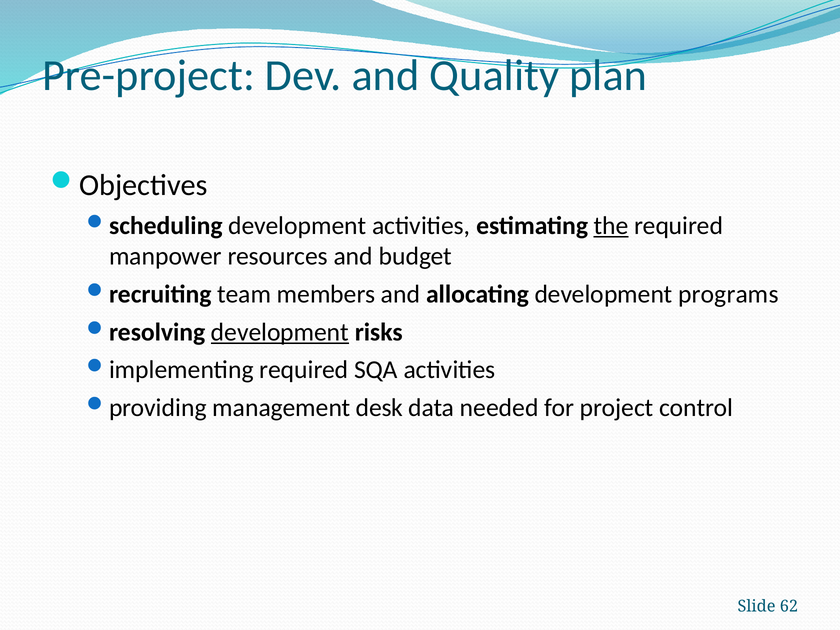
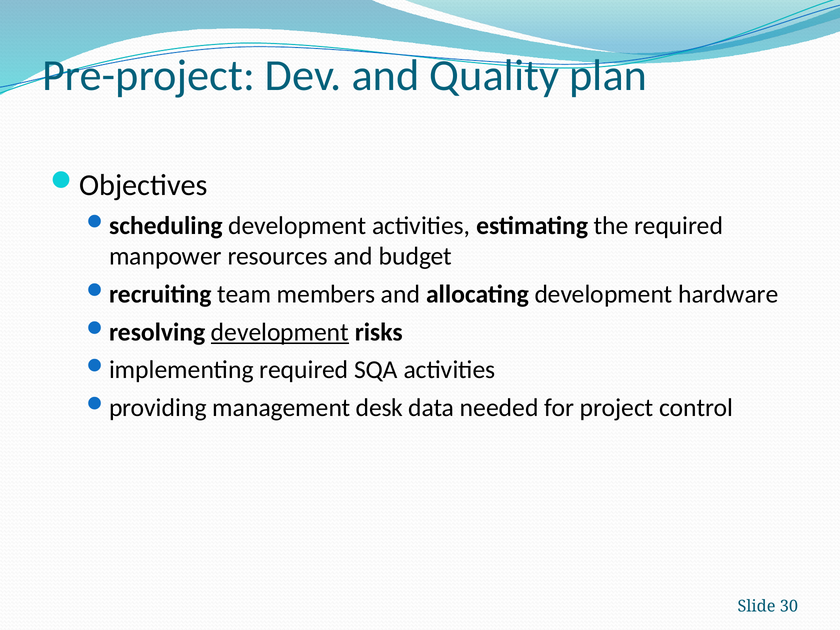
the underline: present -> none (611, 226)
programs: programs -> hardware (728, 294)
62: 62 -> 30 (789, 606)
